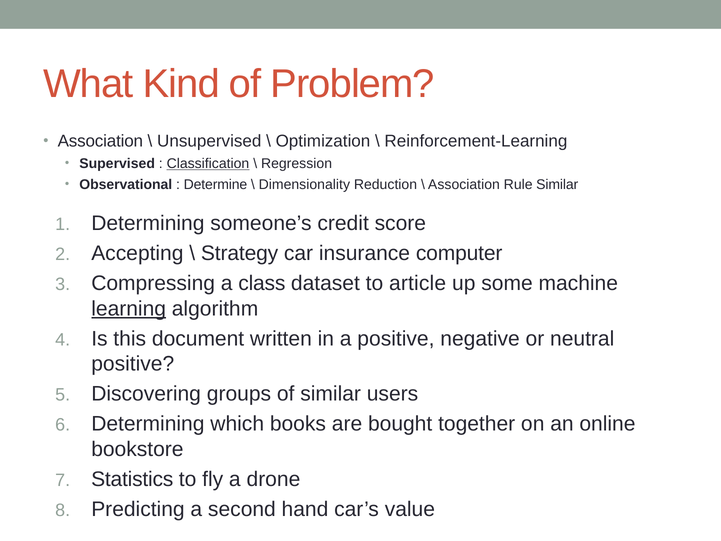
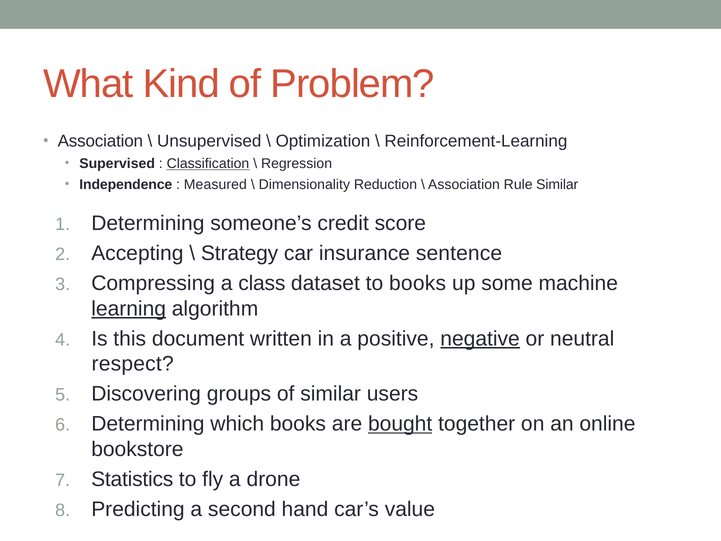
Observational: Observational -> Independence (126, 184)
Determine: Determine -> Measured (215, 184)
computer: computer -> sentence (459, 253)
to article: article -> books (418, 283)
negative underline: none -> present (480, 339)
positive: positive -> respect (133, 364)
bought underline: none -> present (400, 424)
